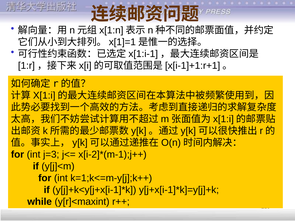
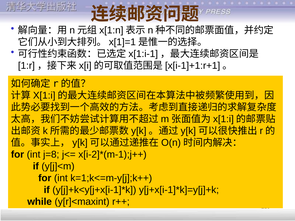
j=3: j=3 -> j=8 (51, 155)
